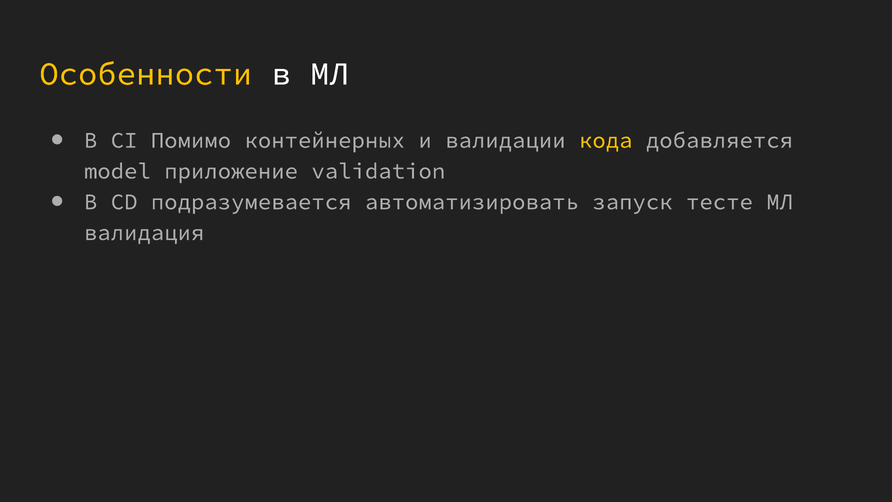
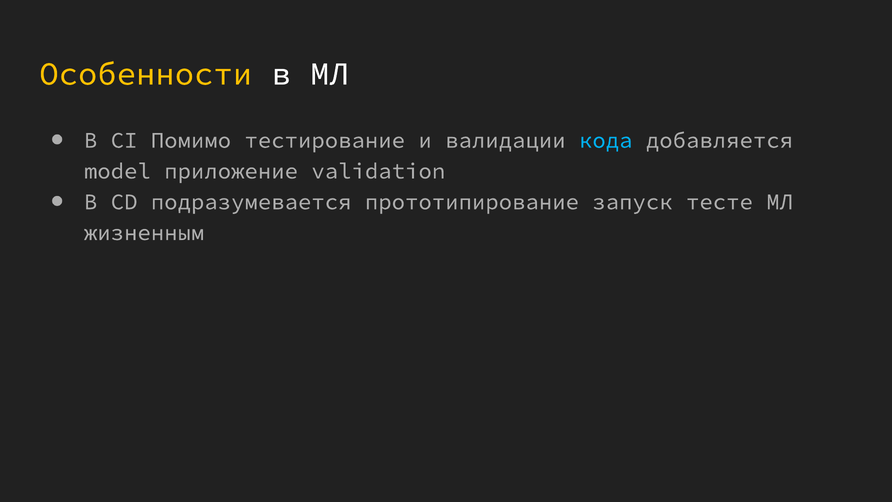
контейнерных: контейнерных -> тестирование (325, 140)
кода colour: yellow -> light blue (606, 140)
автоматизировать: автоматизировать -> прототипирование (472, 202)
валидация: валидация -> жизненным (144, 233)
